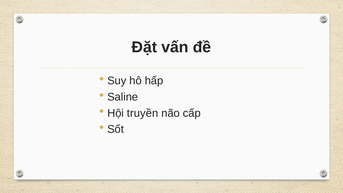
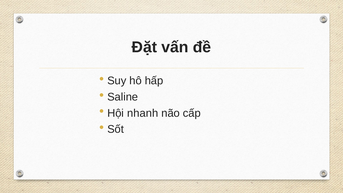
truyền: truyền -> nhanh (143, 113)
